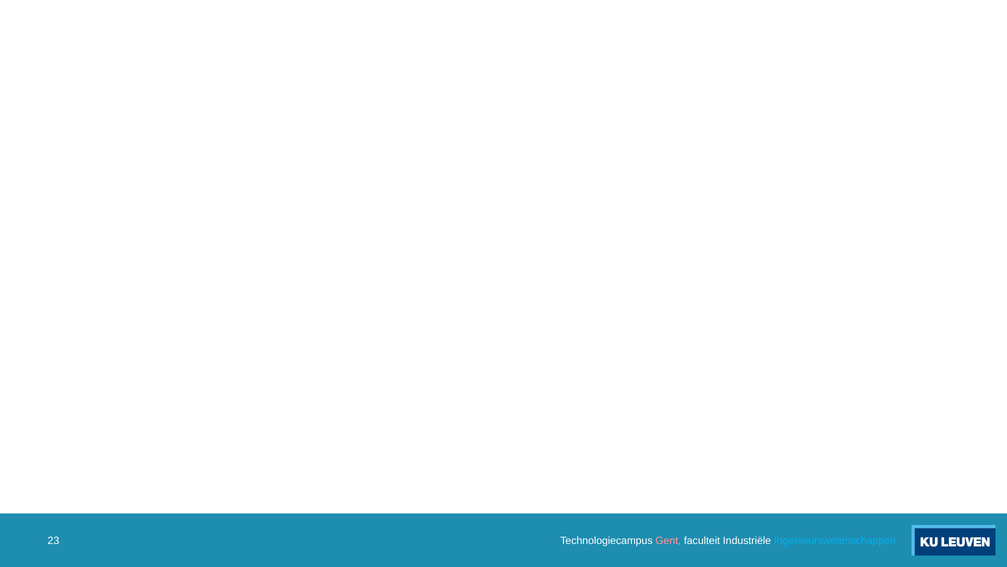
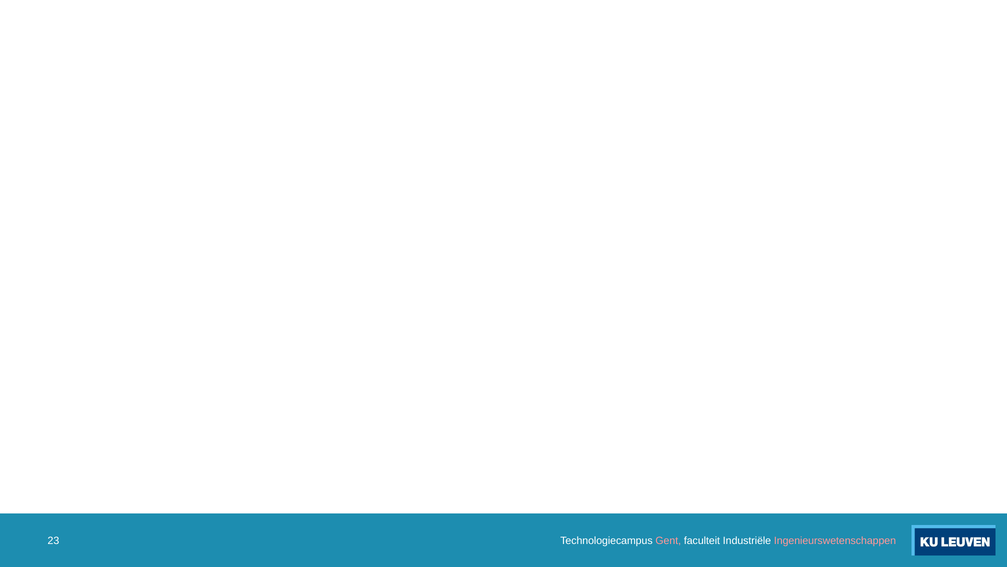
Ingenieurswetenschappen colour: light blue -> pink (835, 540)
